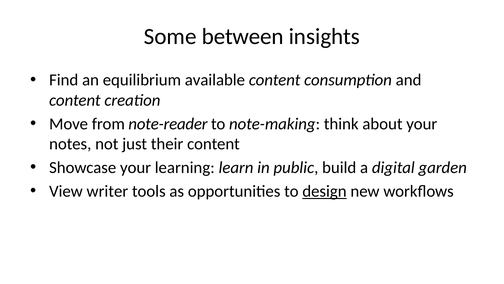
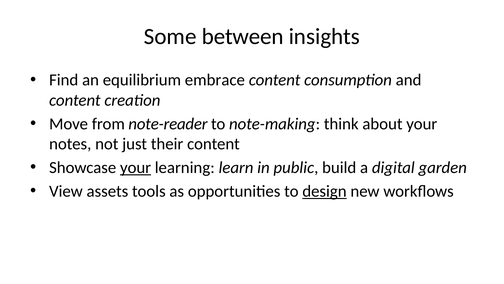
available: available -> embrace (215, 80)
your underline: none -> present (136, 167)
writer: writer -> assets (107, 191)
